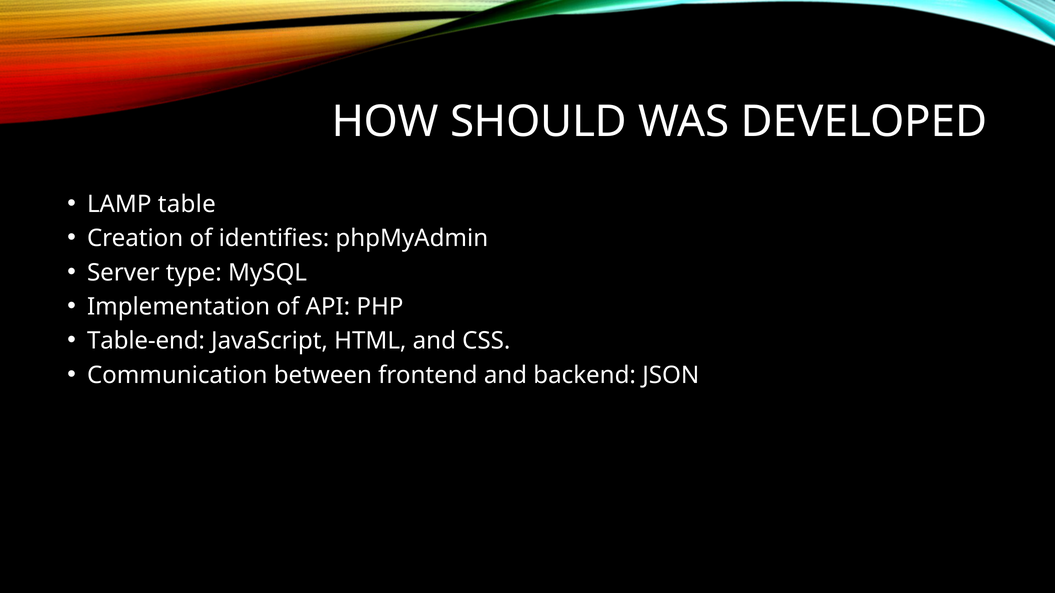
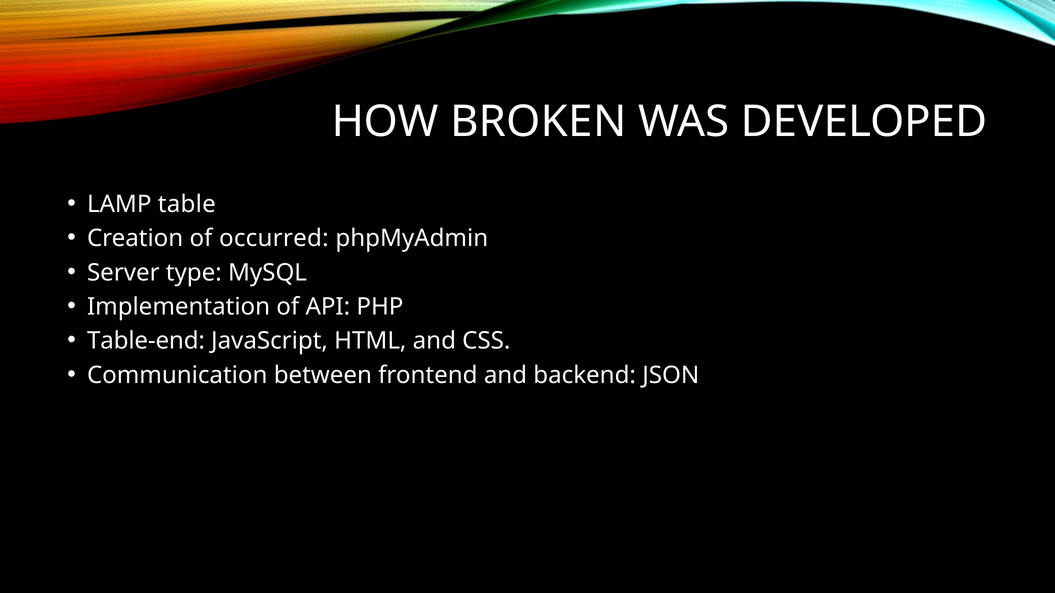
SHOULD: SHOULD -> BROKEN (538, 122)
identifies: identifies -> occurred (274, 239)
